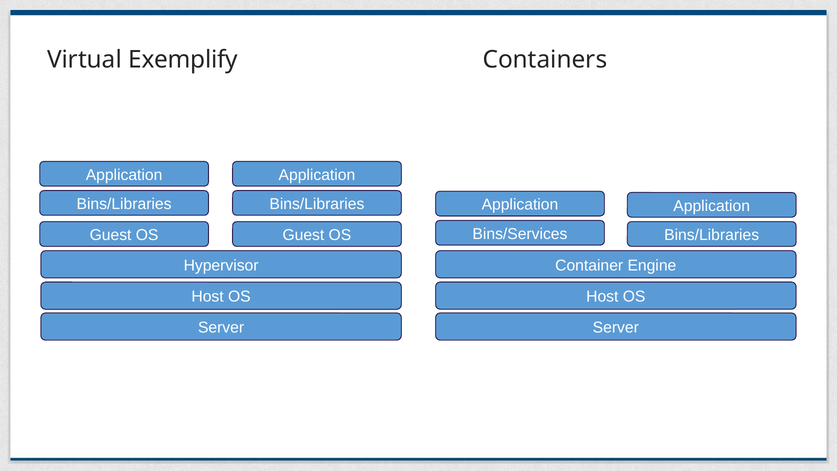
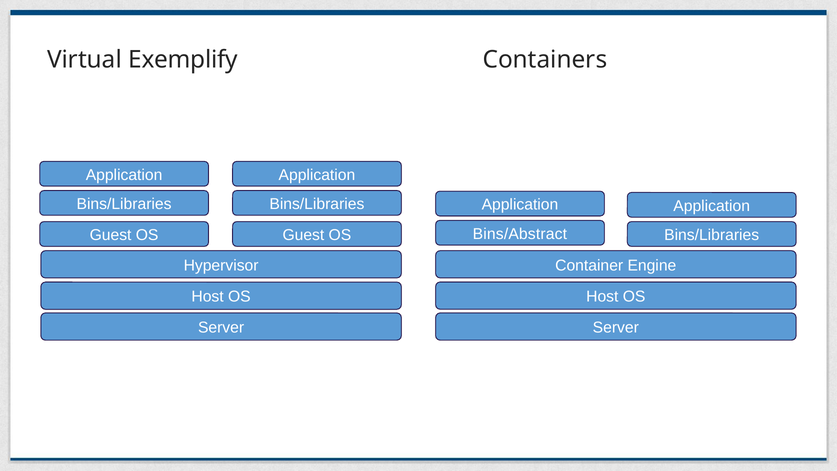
Bins/Services: Bins/Services -> Bins/Abstract (520, 234)
